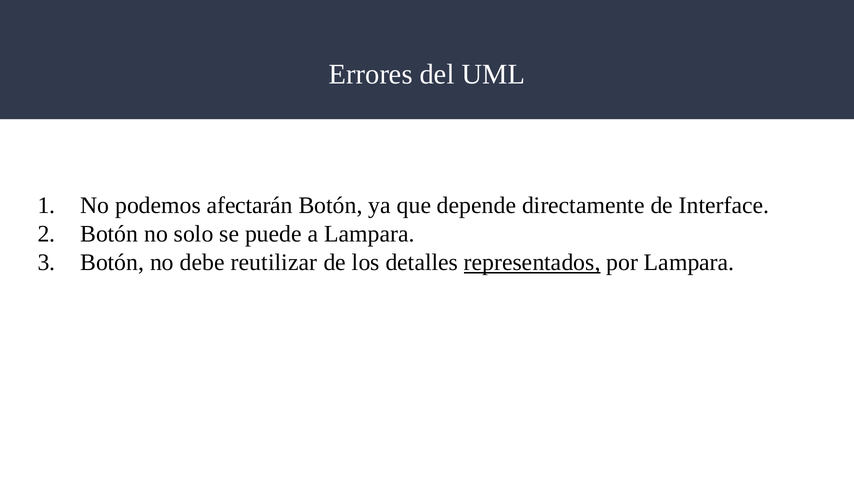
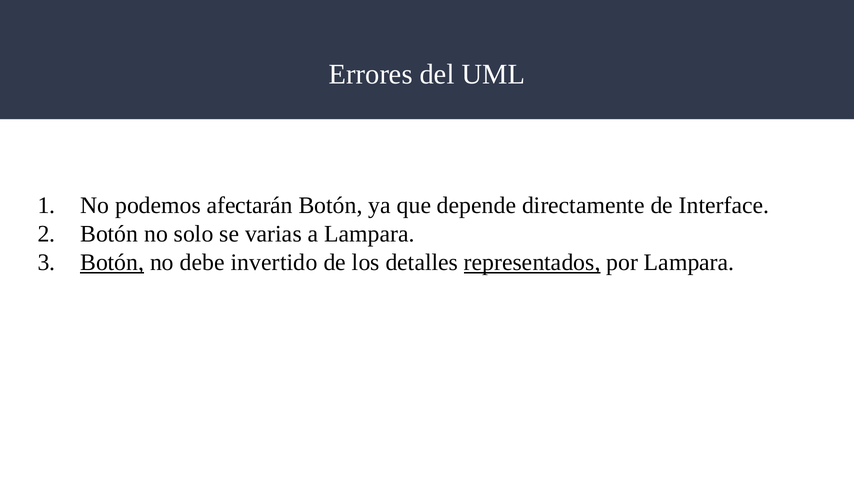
puede: puede -> varias (273, 234)
Botón underline: none -> present (112, 263)
reutilizar: reutilizar -> invertido (274, 263)
